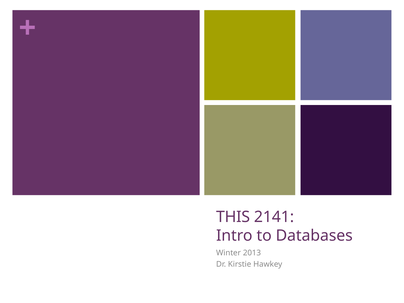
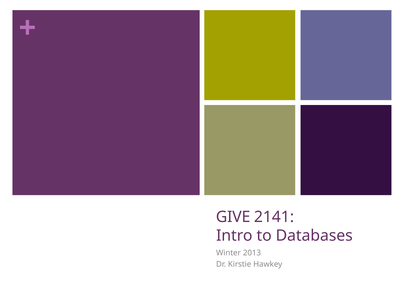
THIS: THIS -> GIVE (233, 217)
